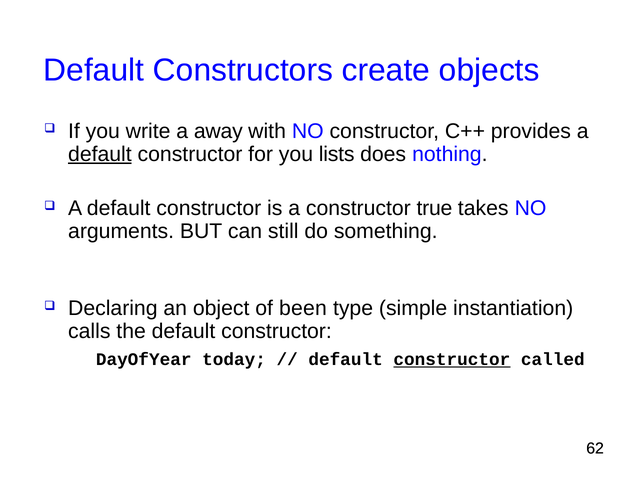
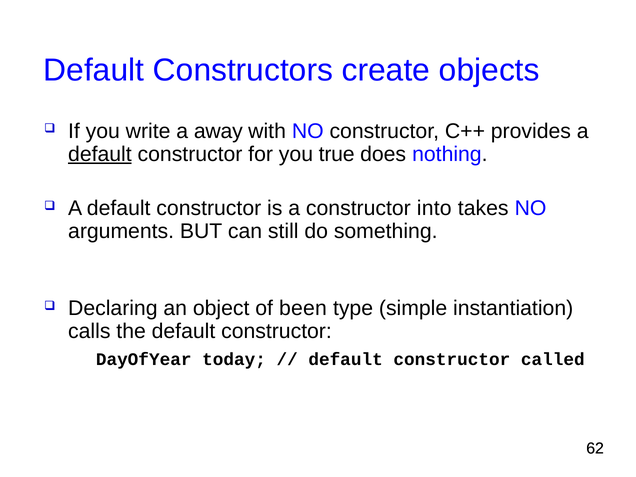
lists: lists -> true (337, 154)
true: true -> into (434, 208)
constructor underline: present -> none (452, 359)
